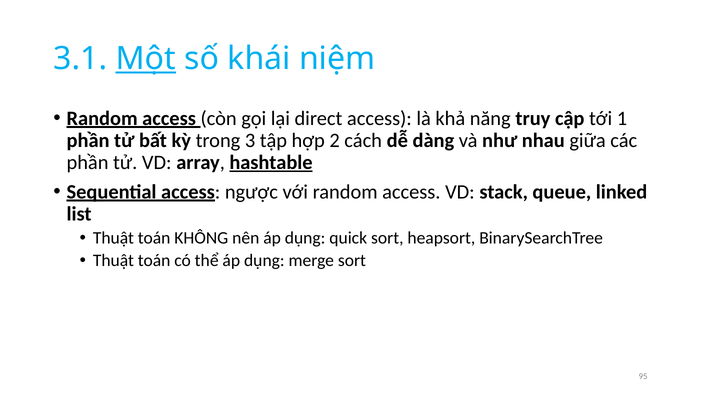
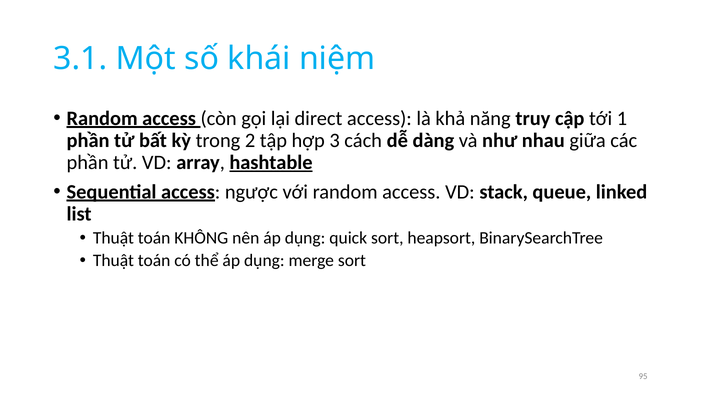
Một underline: present -> none (146, 59)
3: 3 -> 2 (250, 141)
2: 2 -> 3 (335, 141)
